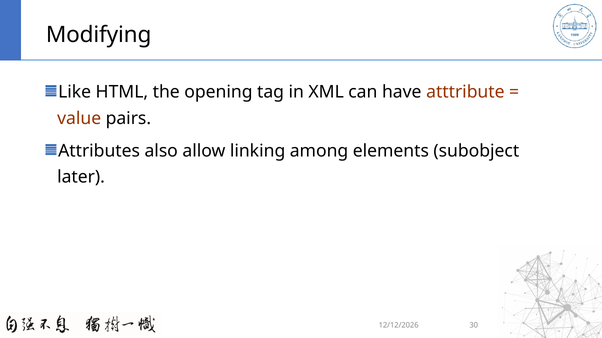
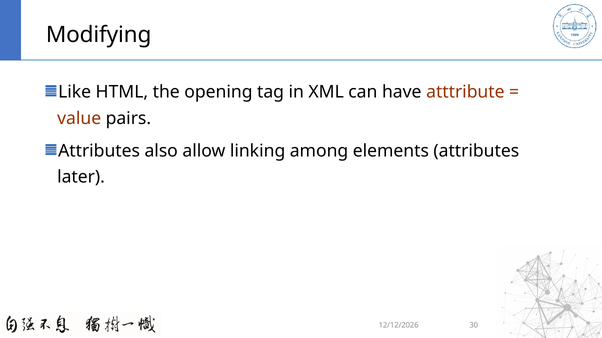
elements subobject: subobject -> attributes (476, 151)
